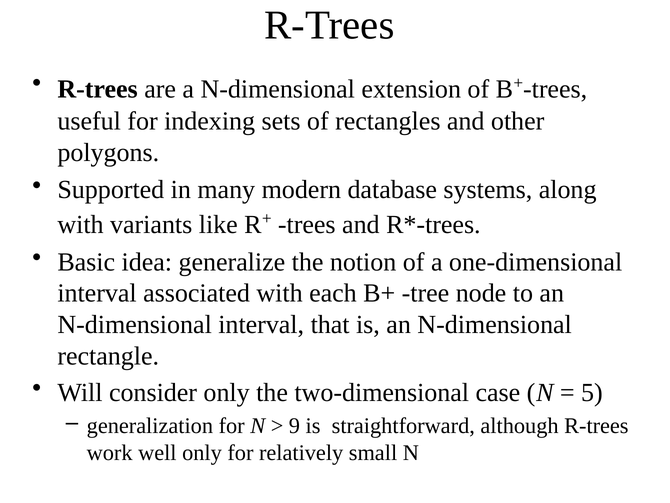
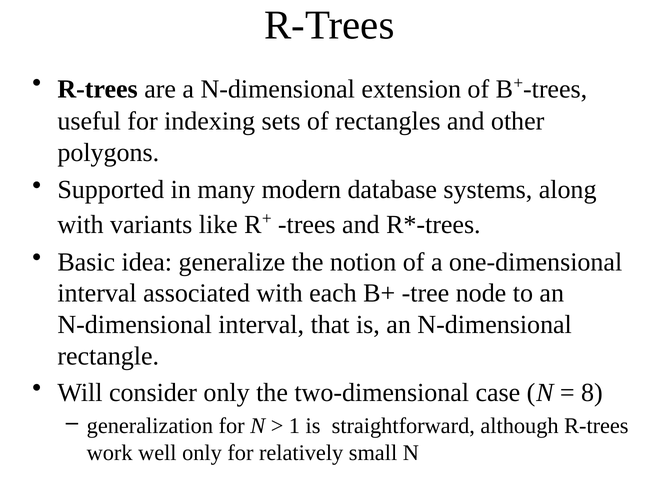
5: 5 -> 8 (592, 392)
9: 9 -> 1 (294, 425)
